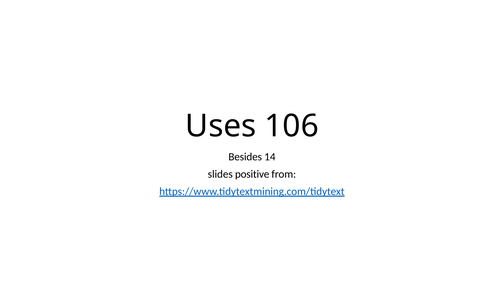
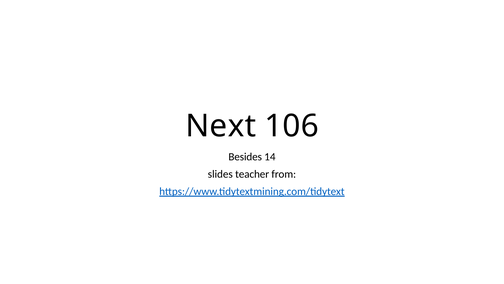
Uses: Uses -> Next (221, 126)
positive: positive -> teacher (252, 174)
